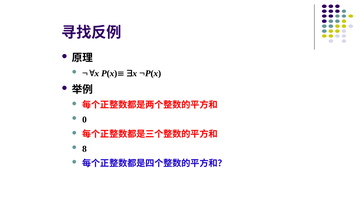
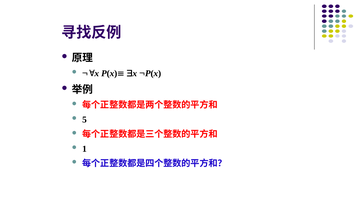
0: 0 -> 5 (84, 120)
8: 8 -> 1 (84, 149)
